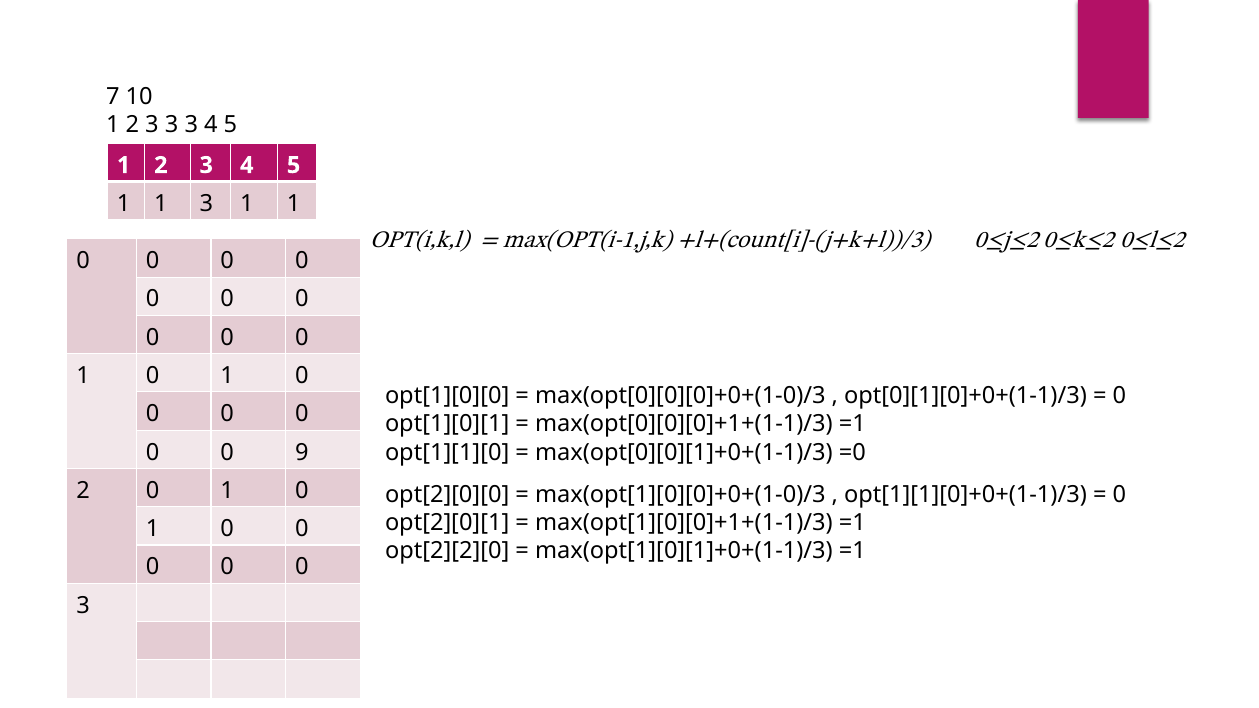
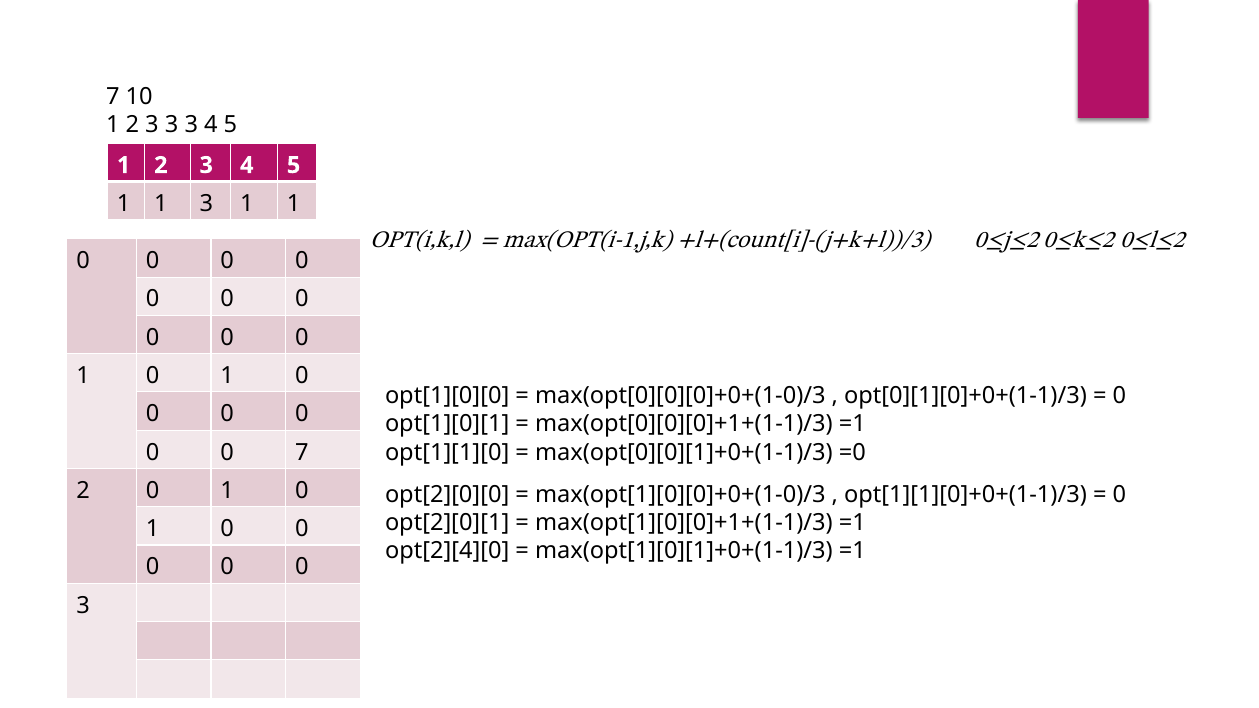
0 9: 9 -> 7 (302, 452)
opt[2][2][0: opt[2][2][0 -> opt[2][4][0 (447, 551)
